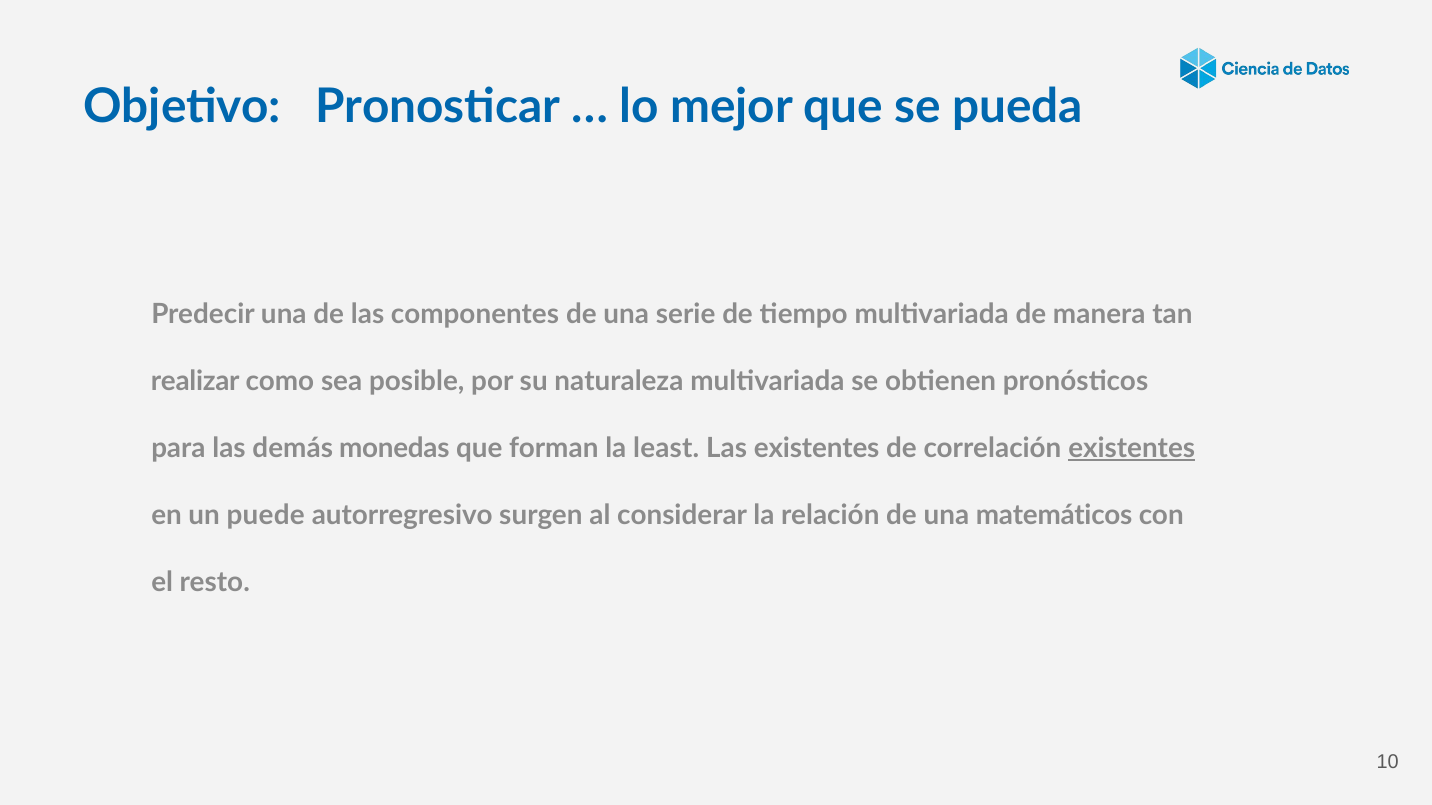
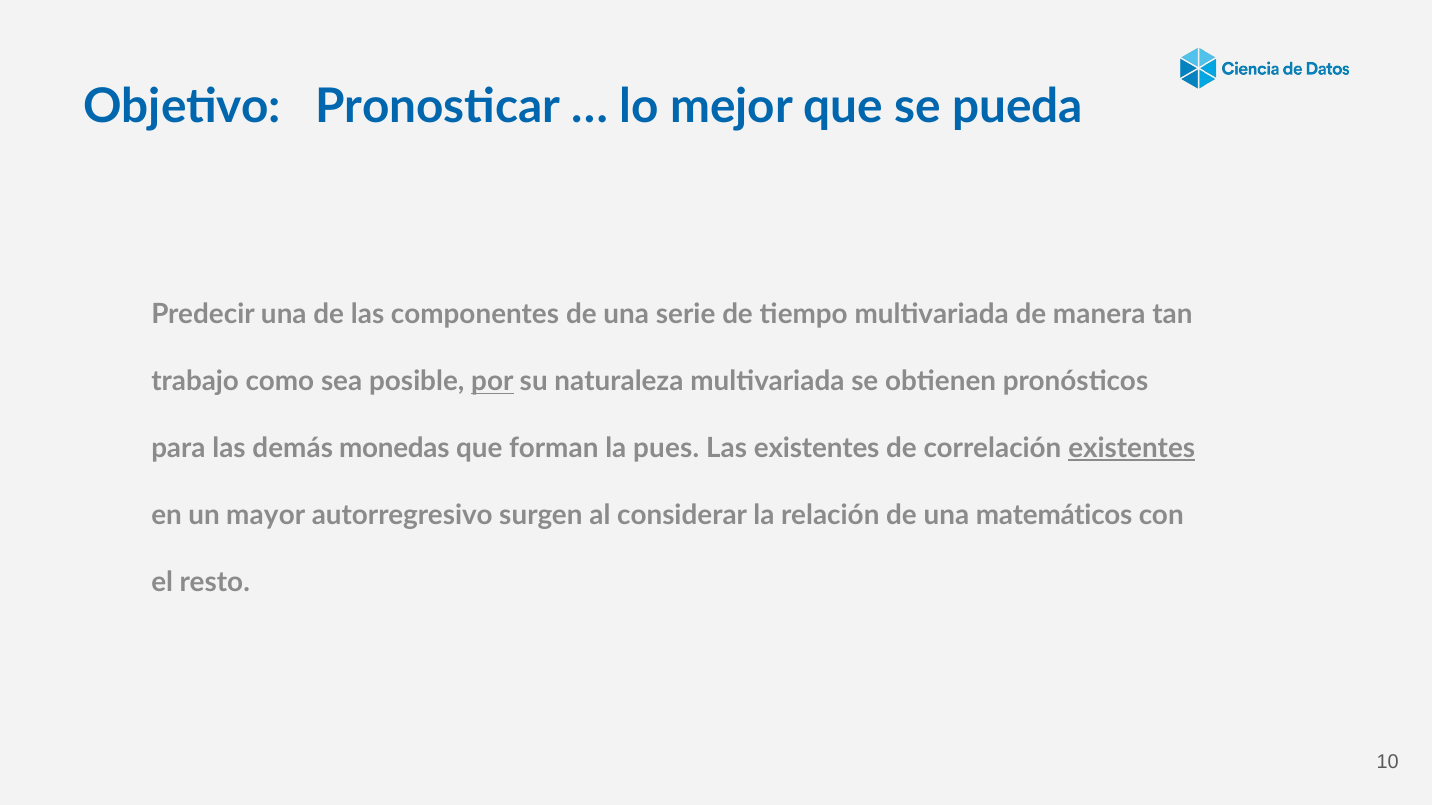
realizar: realizar -> trabajo (195, 382)
por underline: none -> present (492, 382)
least: least -> pues (666, 449)
puede: puede -> mayor (266, 515)
